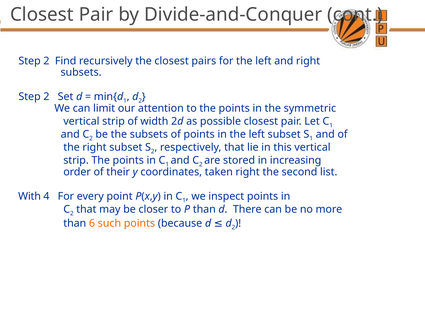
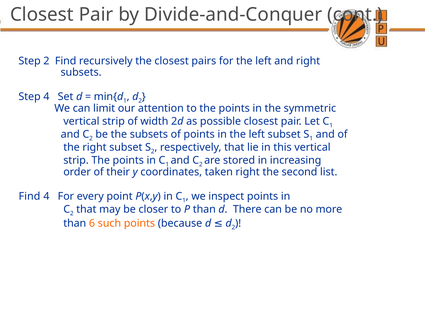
2: 2 -> 4 (46, 97)
With: With -> Find (29, 196)
